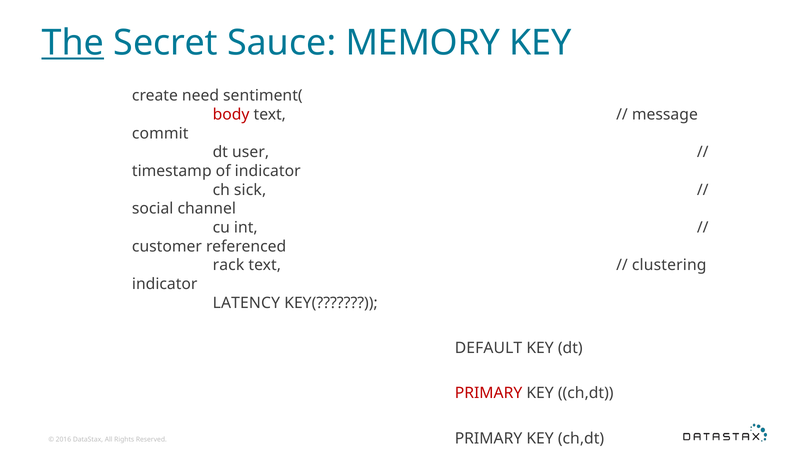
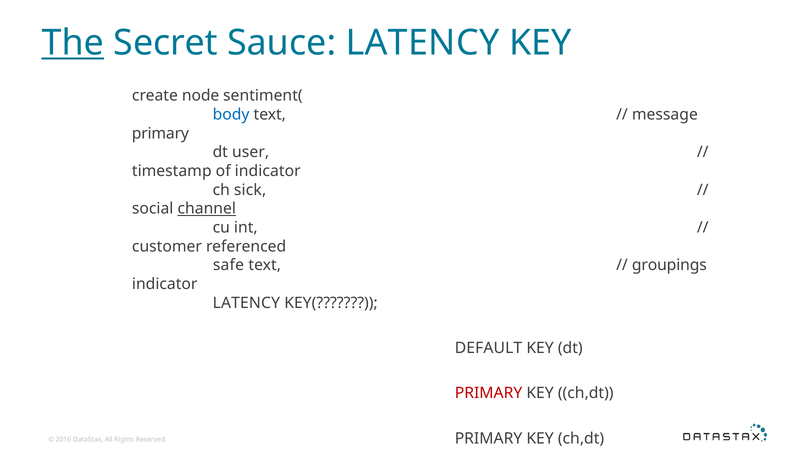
Sauce MEMORY: MEMORY -> LATENCY (422, 43)
need: need -> node (201, 96)
body colour: red -> blue (231, 114)
commit: commit -> primary (160, 133)
channel underline: none -> present (207, 209)
rack: rack -> safe (228, 265)
clustering: clustering -> groupings (669, 265)
